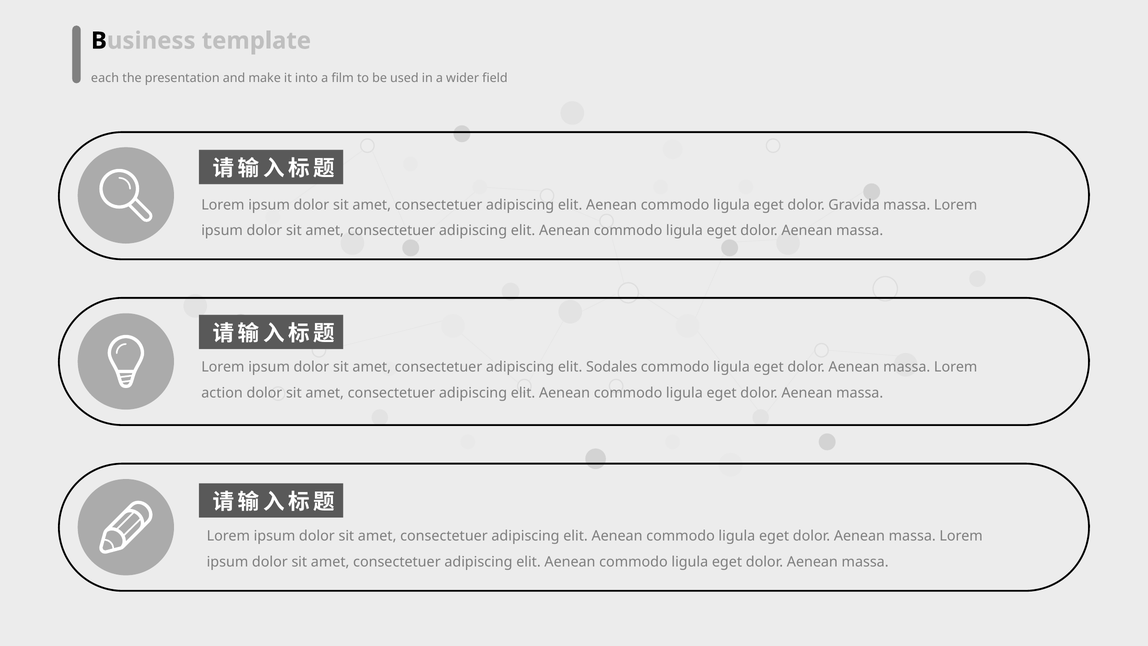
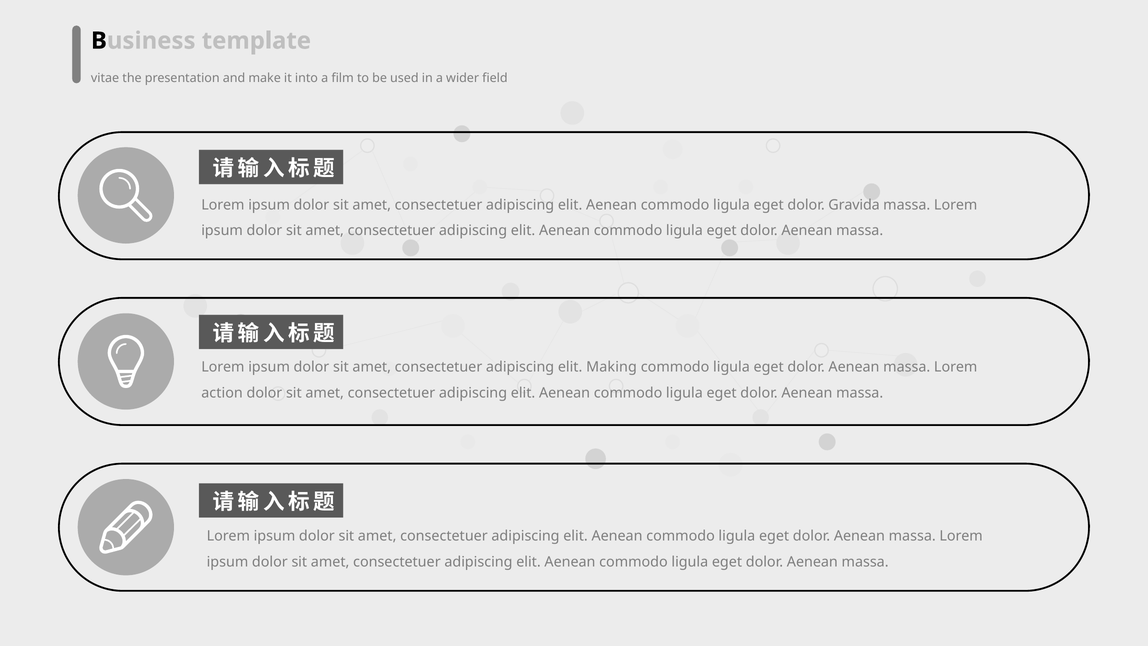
each: each -> vitae (105, 78)
Sodales: Sodales -> Making (612, 367)
